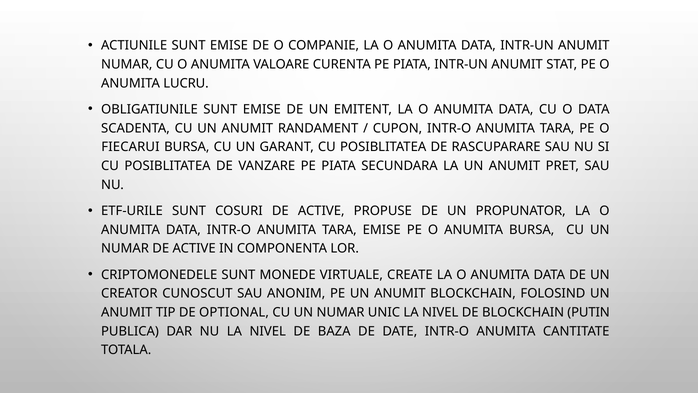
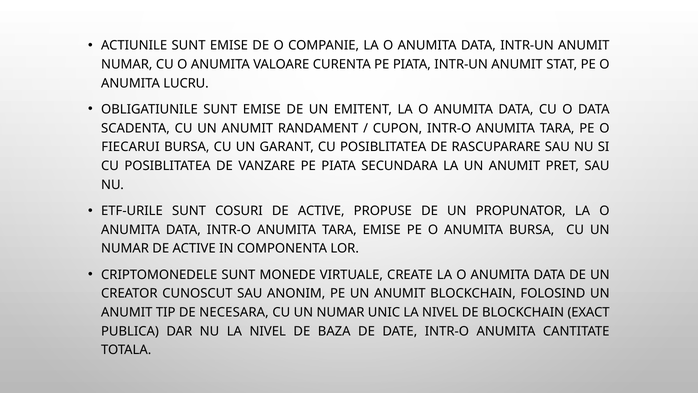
OPTIONAL: OPTIONAL -> NECESARA (234, 312)
PUTIN: PUTIN -> EXACT (589, 312)
